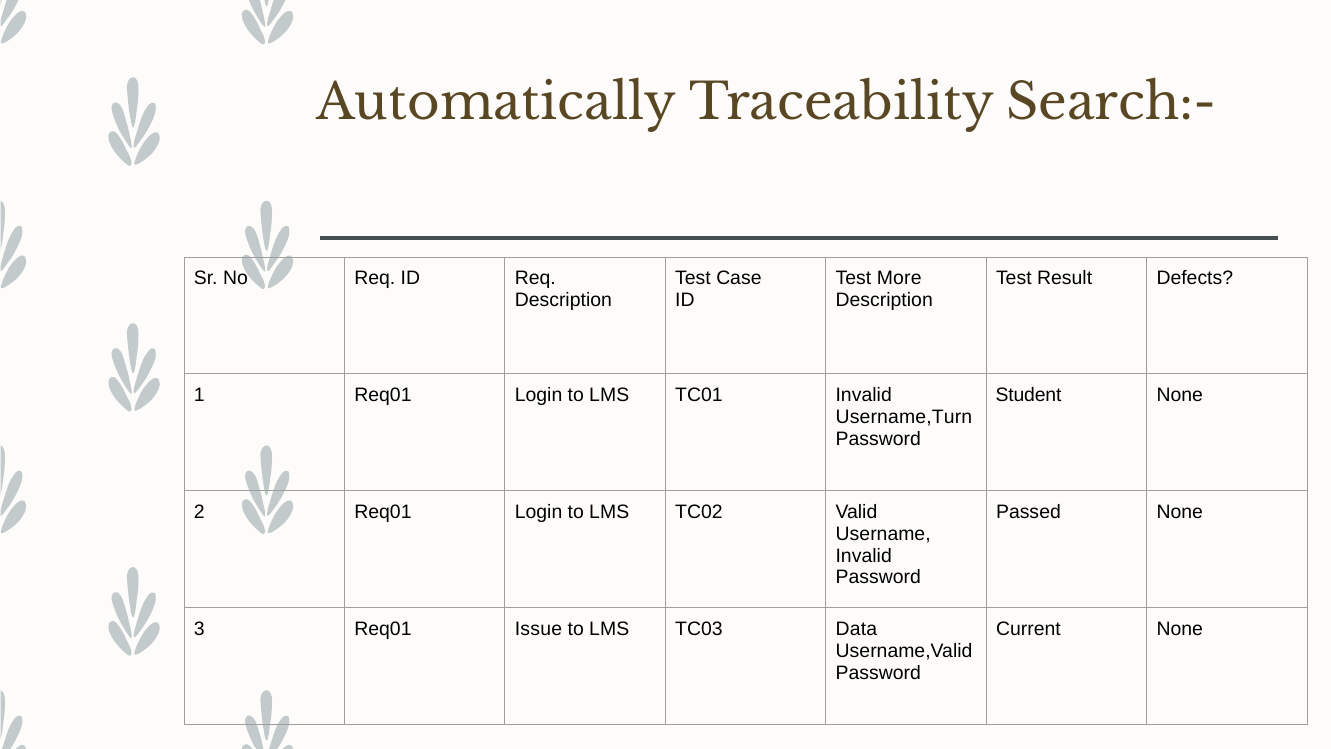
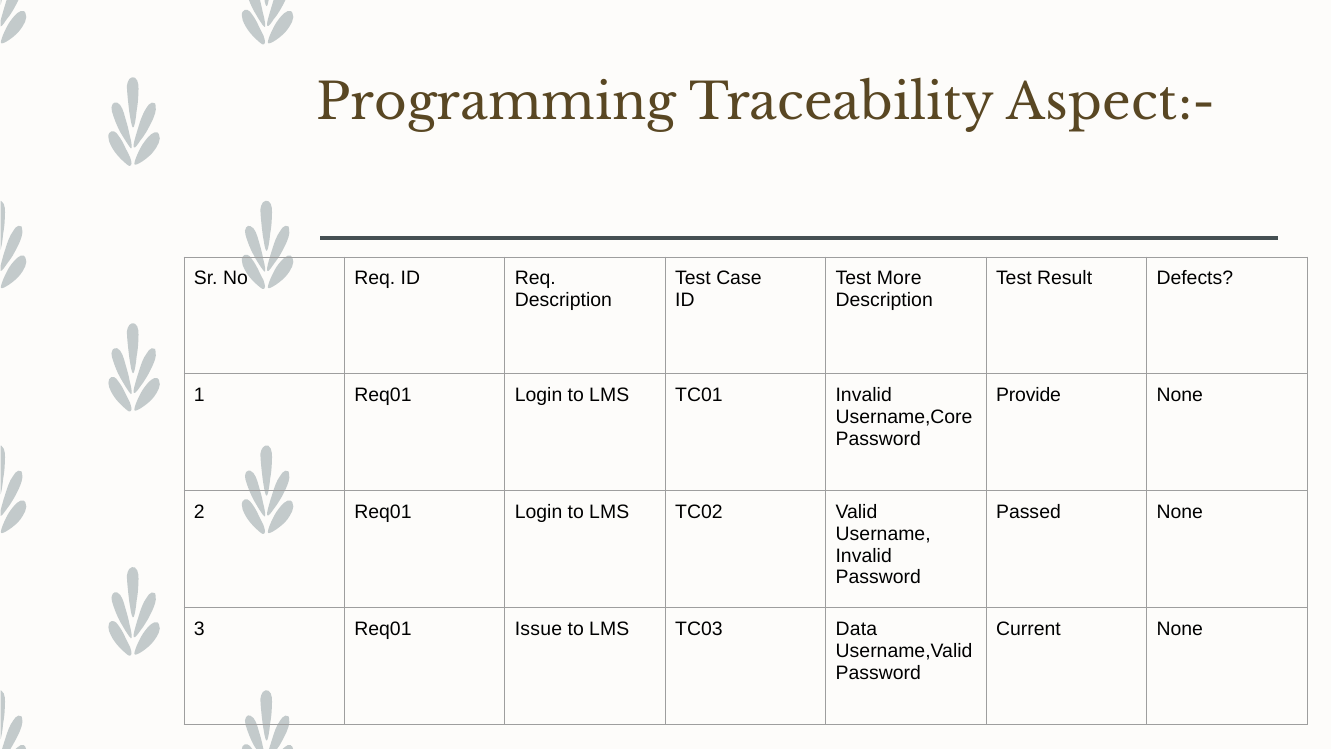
Automatically: Automatically -> Programming (497, 103)
Search:-: Search:- -> Aspect:- (1111, 103)
Student: Student -> Provide (1029, 395)
Username,Turn: Username,Turn -> Username,Core (904, 417)
